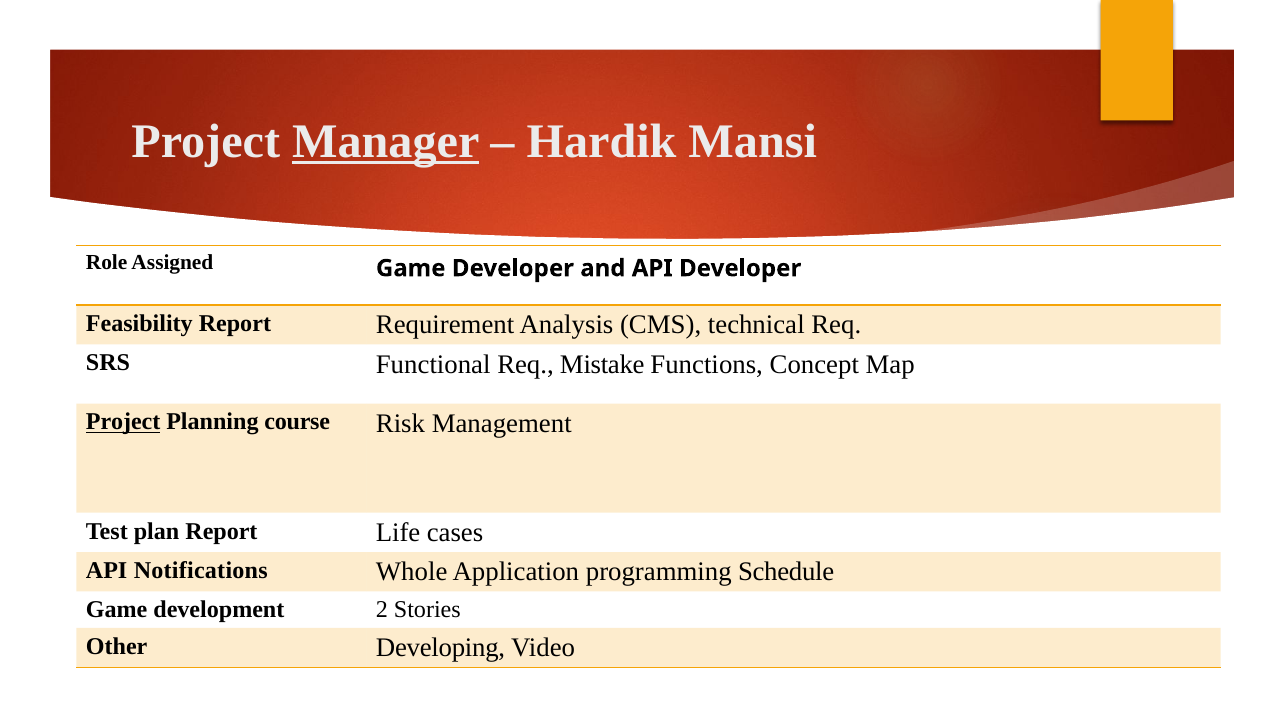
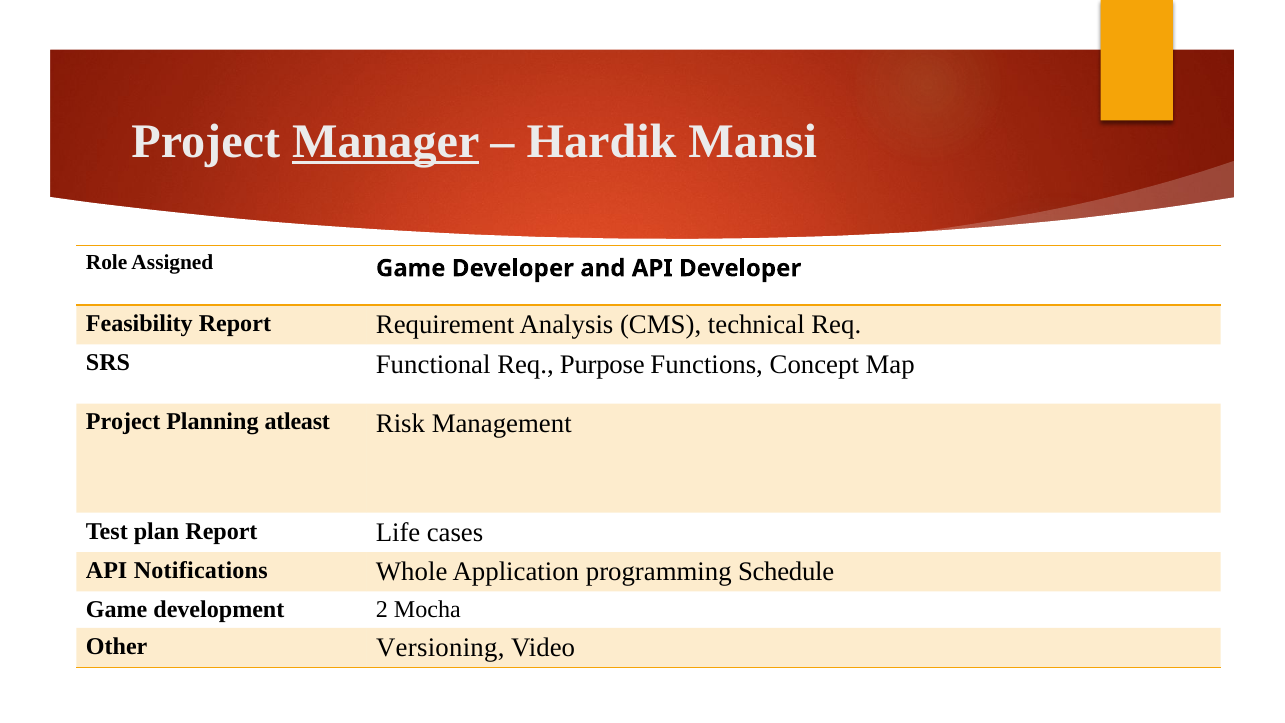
Mistake: Mistake -> Purpose (602, 364)
Project underline: present -> none (123, 422)
course: course -> atleast (297, 422)
Stories: Stories -> Mocha (427, 610)
Developing: Developing -> Versioning (440, 648)
